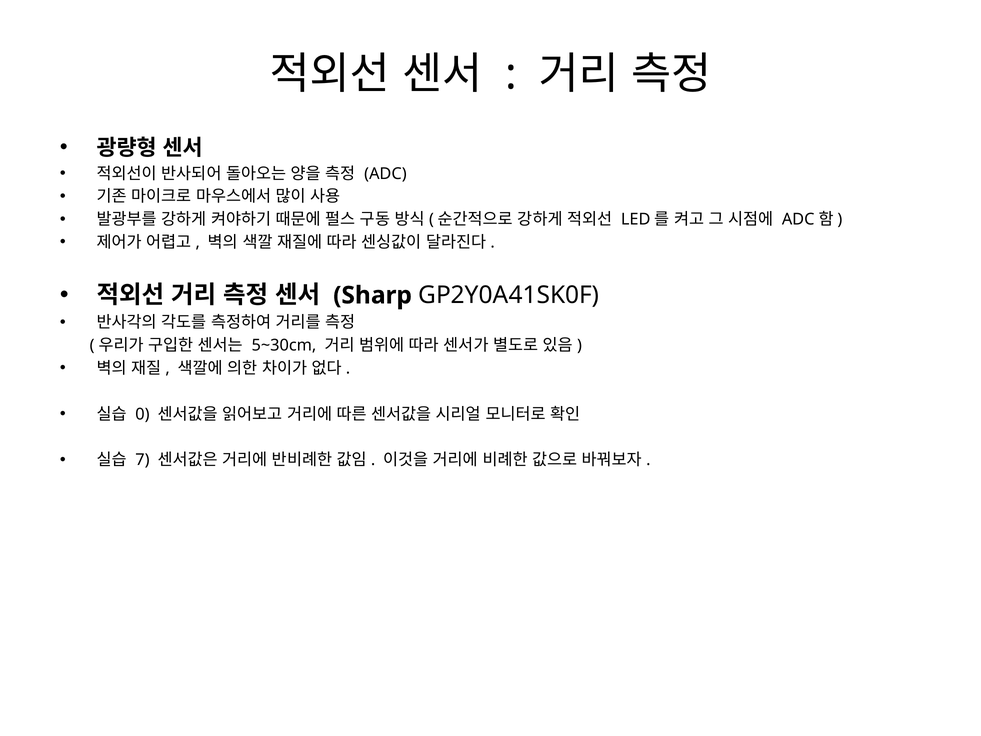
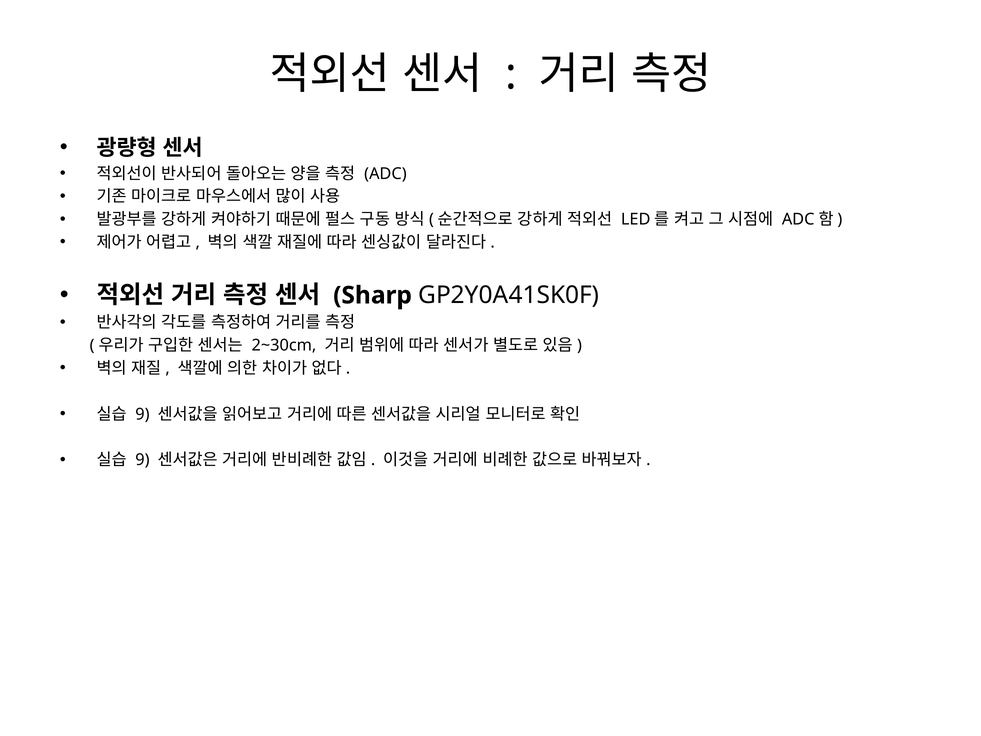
5~30cm: 5~30cm -> 2~30cm (284, 345)
0: 0 -> 9 (142, 414)
7: 7 -> 9 (142, 460)
